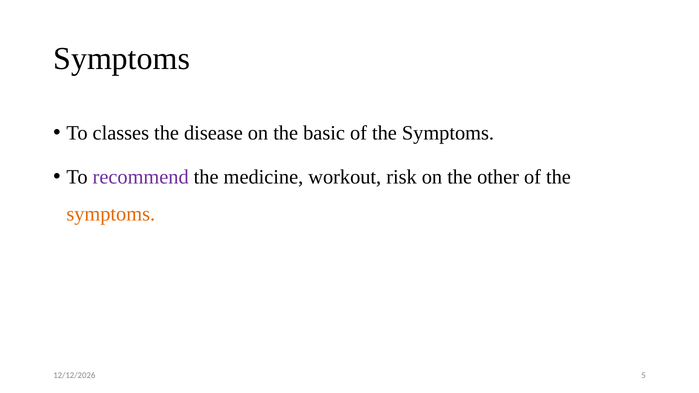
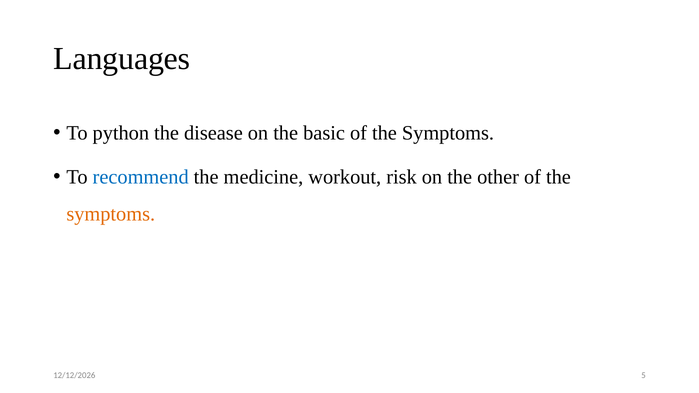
Symptoms: Symptoms -> Languages (122, 59)
classes: classes -> python (121, 133)
recommend colour: purple -> blue (141, 177)
